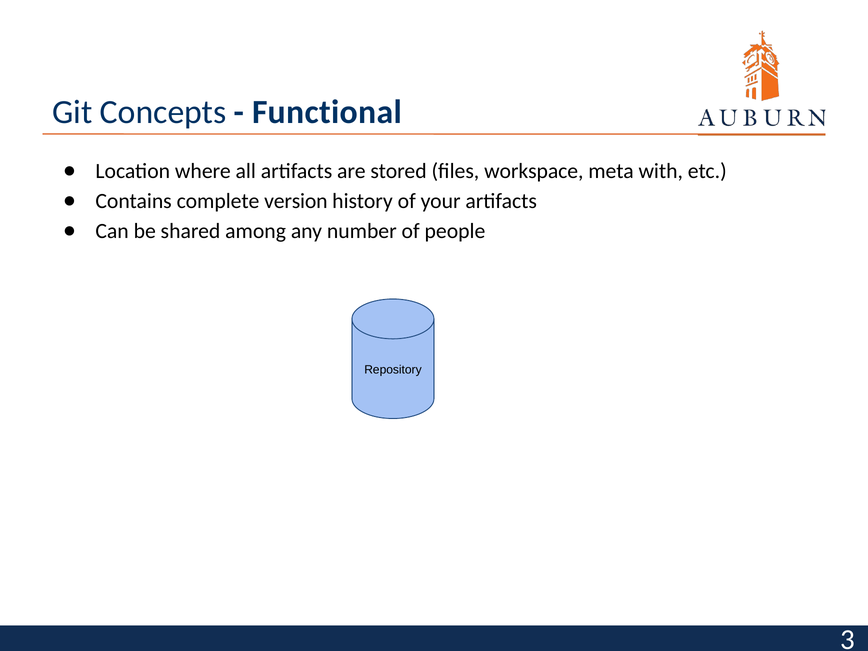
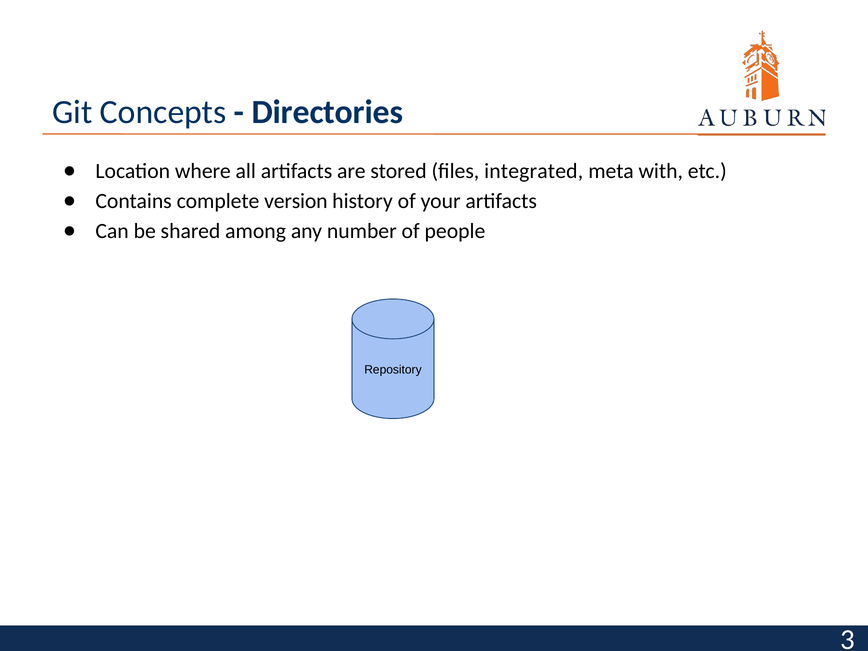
Functional: Functional -> Directories (327, 112)
workspace: workspace -> integrated (534, 171)
